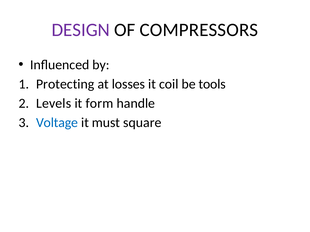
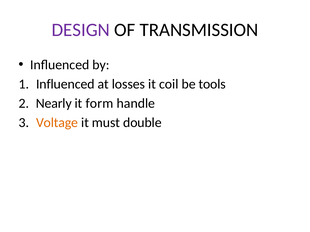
COMPRESSORS: COMPRESSORS -> TRANSMISSION (199, 30)
Protecting: Protecting -> Influenced (65, 84)
Levels: Levels -> Nearly (54, 104)
Voltage colour: blue -> orange (57, 123)
square: square -> double (142, 123)
